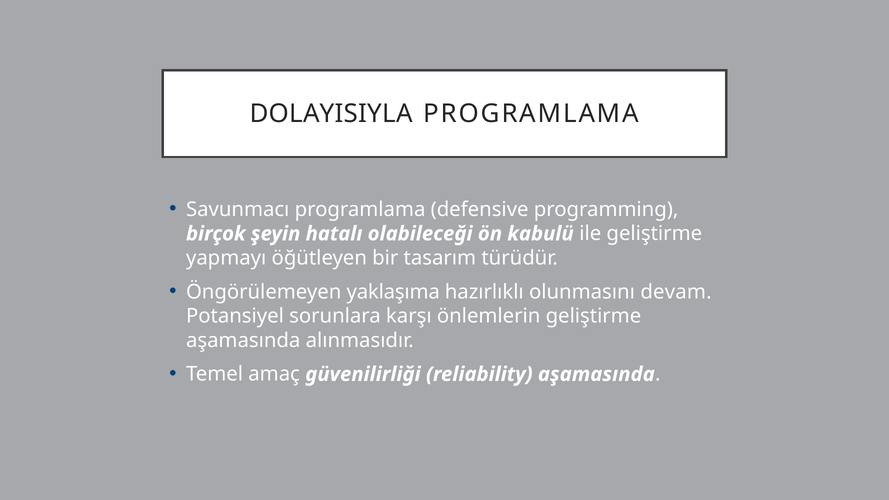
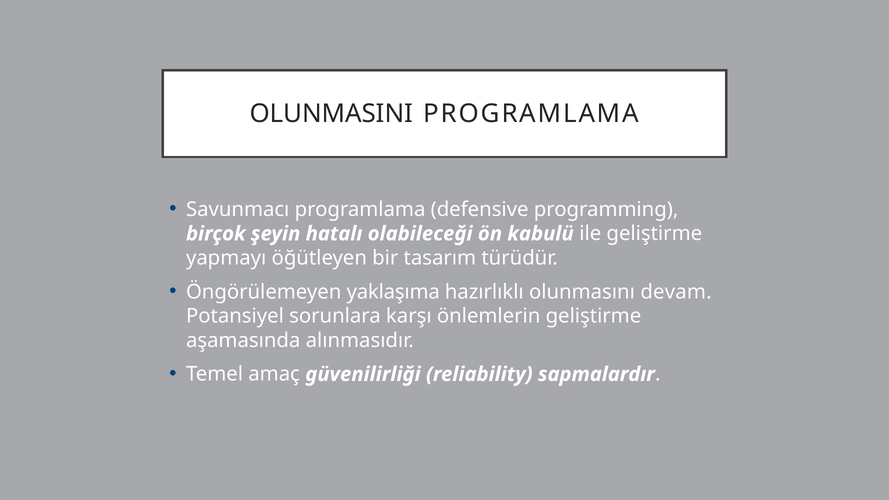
DOLAYISIYLA: DOLAYISIYLA -> OLUNMASINI (331, 114)
reliability aşamasında: aşamasında -> sapmalardır (596, 374)
